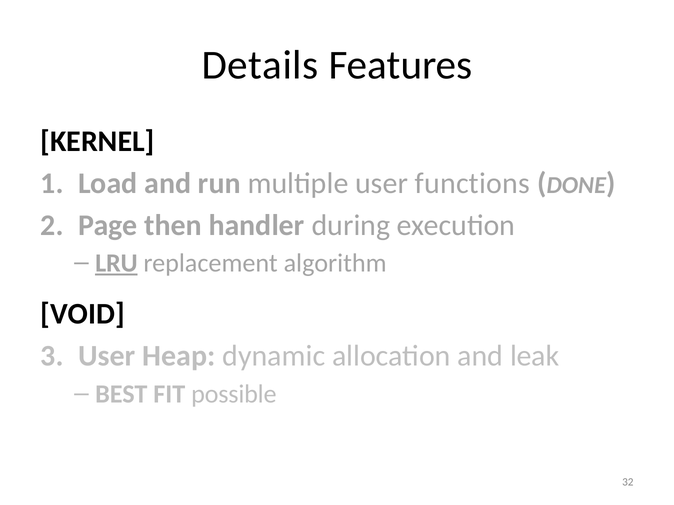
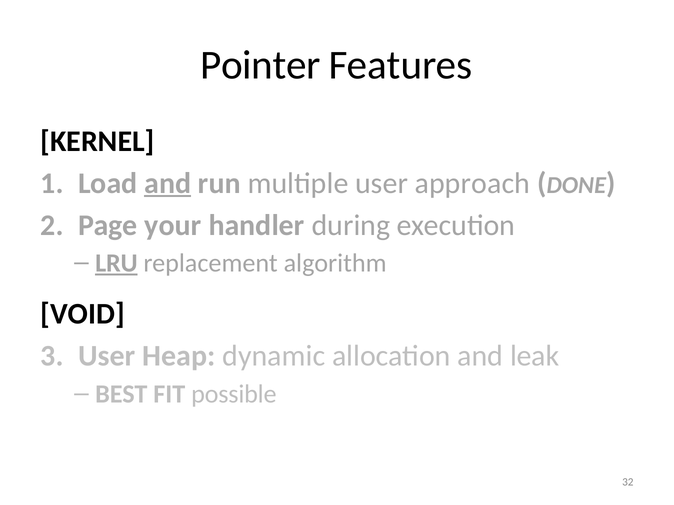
Details: Details -> Pointer (260, 65)
and underline: none -> present (168, 183)
functions: functions -> approach (472, 183)
then: then -> your (173, 225)
